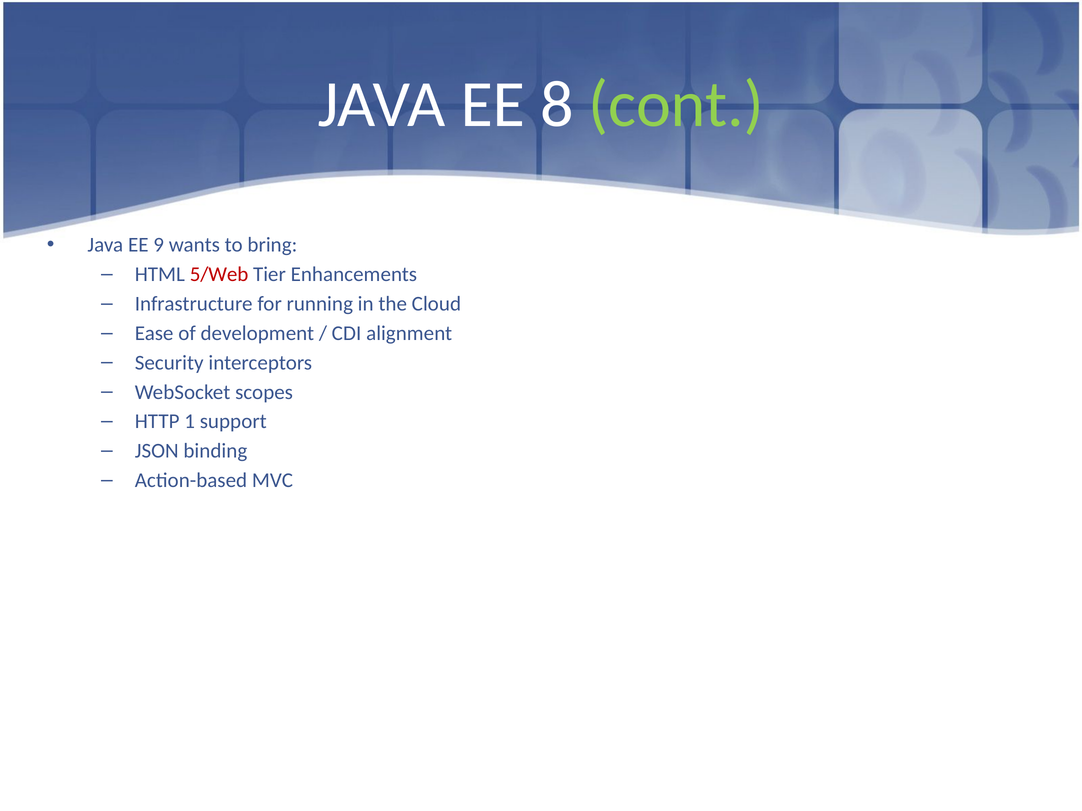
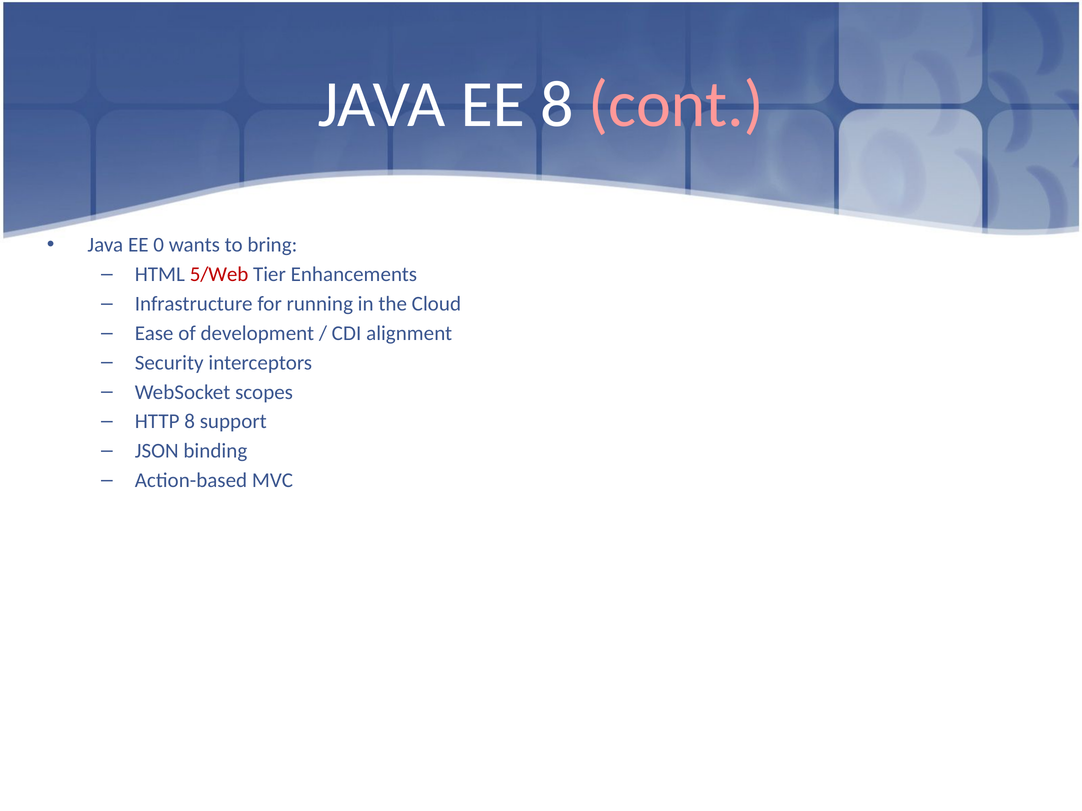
cont colour: light green -> pink (676, 105)
9: 9 -> 0 (159, 245)
HTTP 1: 1 -> 8 (190, 422)
